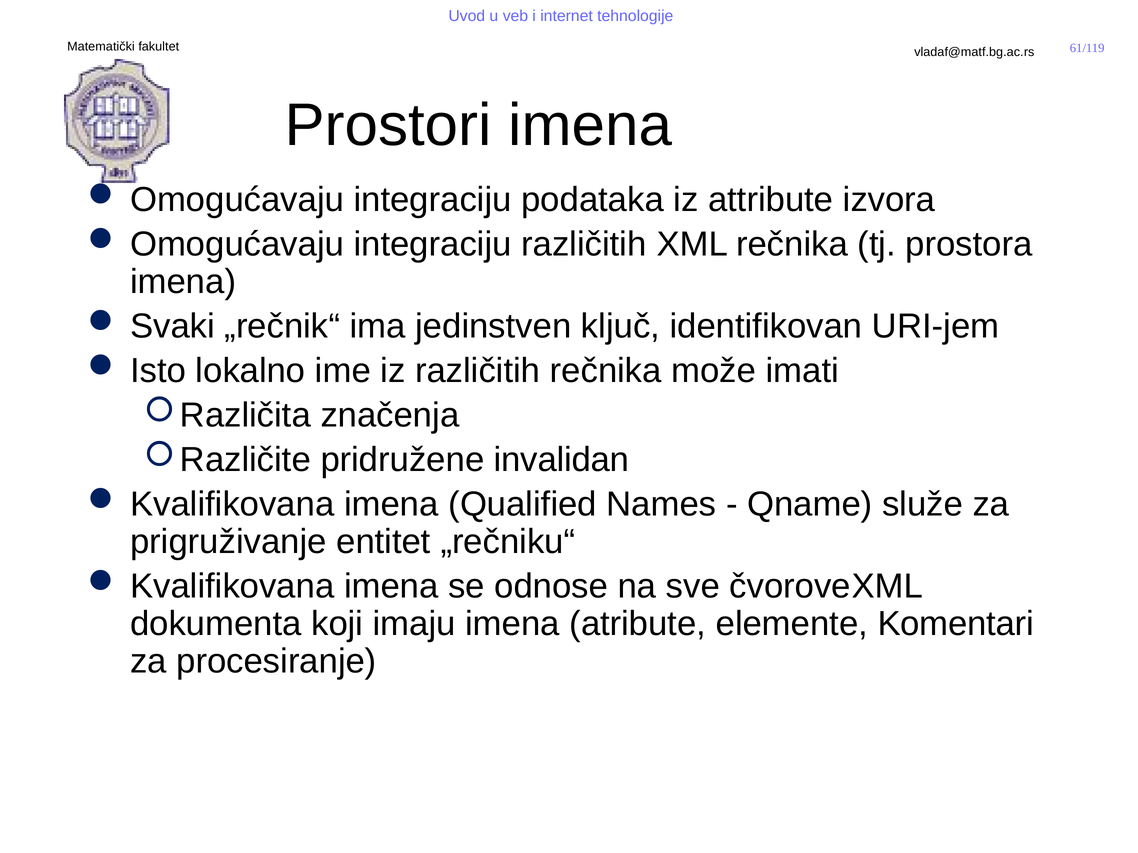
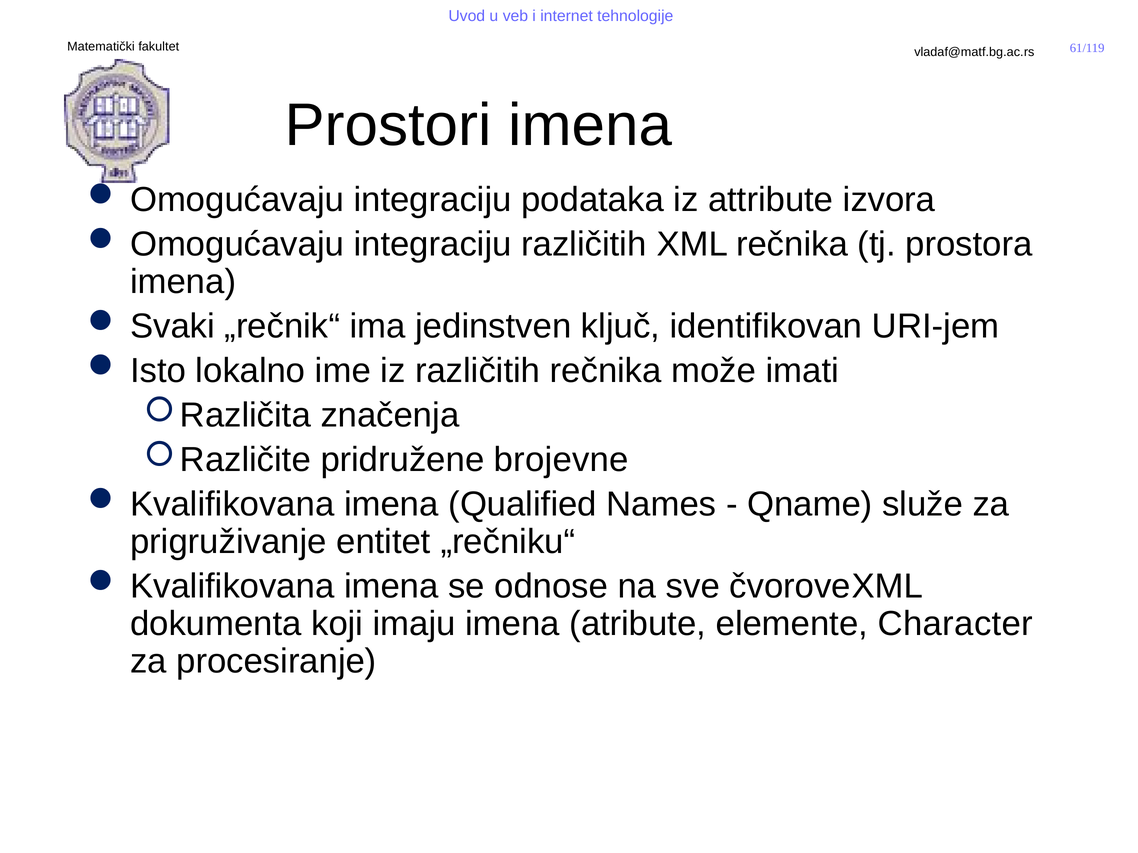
invalidan: invalidan -> brojevne (561, 460)
Komentari: Komentari -> Character (955, 624)
